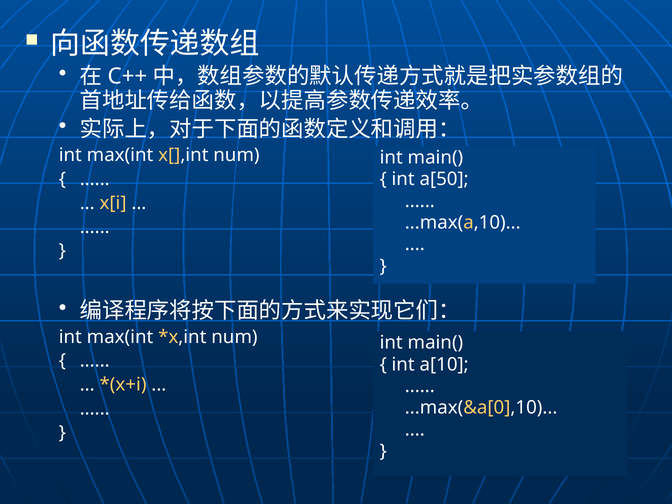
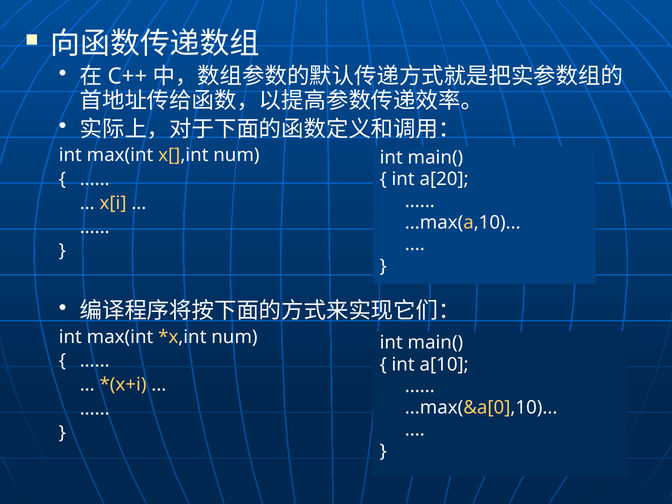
a[50: a[50 -> a[20 (444, 179)
